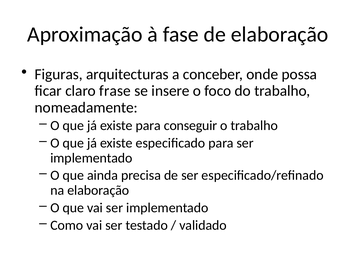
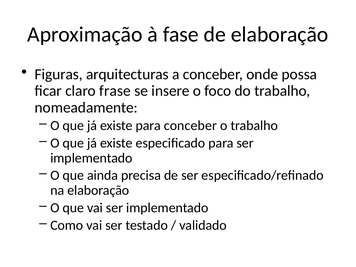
para conseguir: conseguir -> conceber (190, 126)
